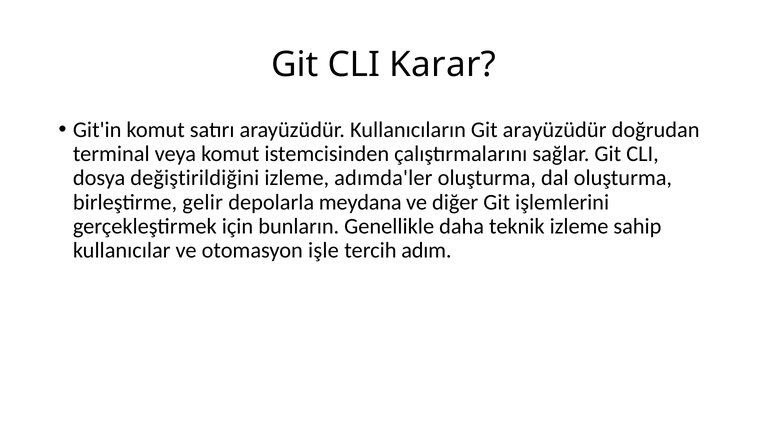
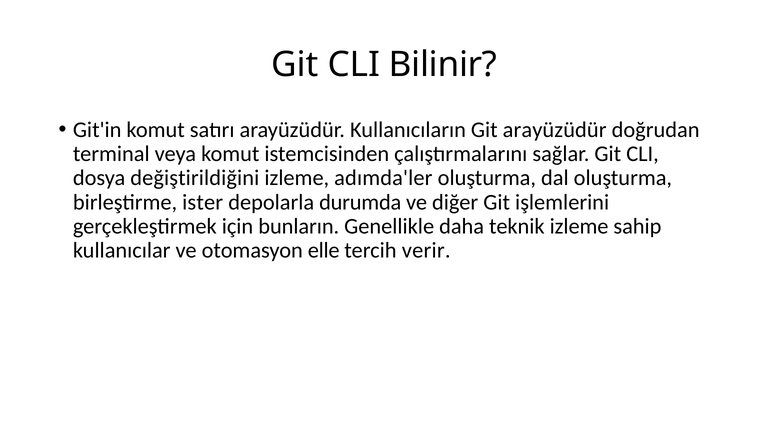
Karar: Karar -> Bilinir (443, 65)
gelir: gelir -> ister (203, 202)
meydana: meydana -> durumda (360, 202)
işle: işle -> elle (324, 251)
adım: adım -> verir (426, 251)
